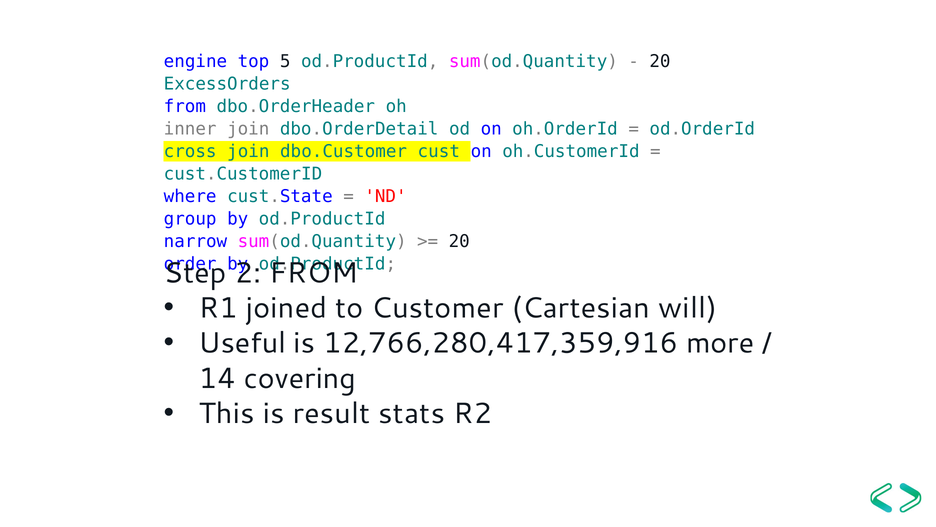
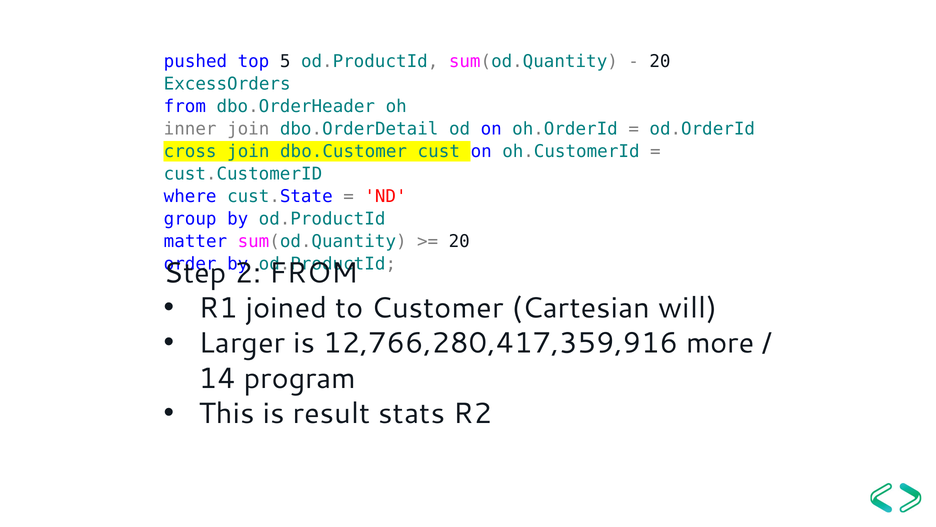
engine: engine -> pushed (195, 61)
narrow: narrow -> matter (195, 241)
Useful: Useful -> Larger (242, 343)
covering: covering -> program (300, 378)
